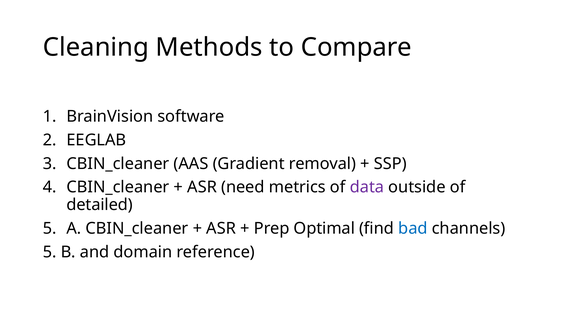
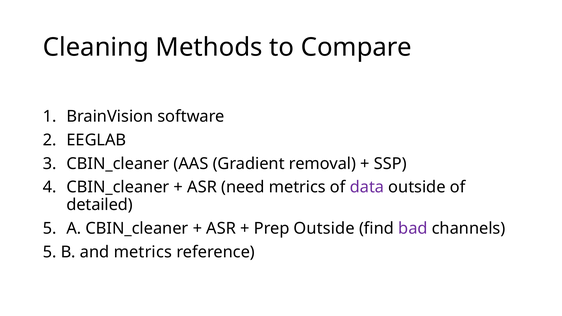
Prep Optimal: Optimal -> Outside (324, 229)
bad colour: blue -> purple (413, 229)
and domain: domain -> metrics (143, 252)
